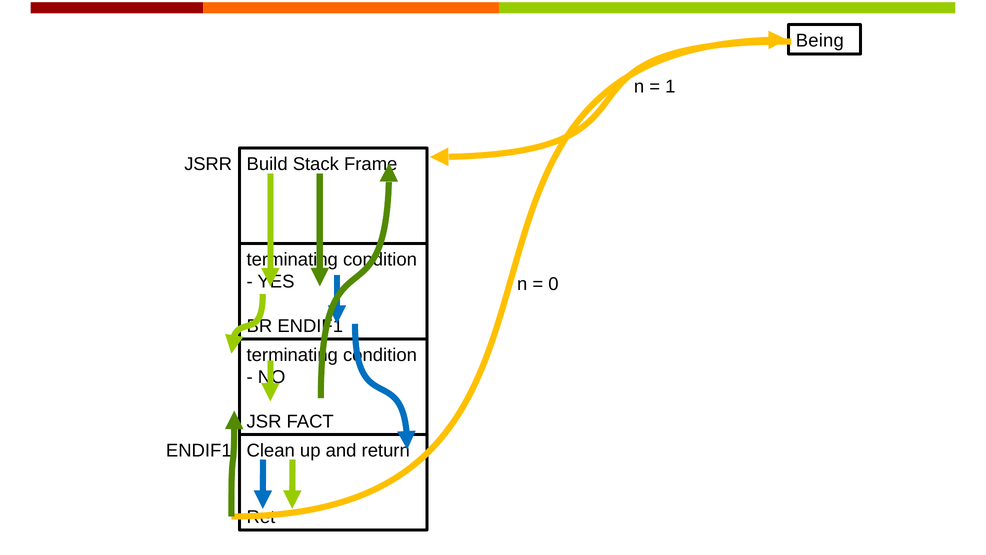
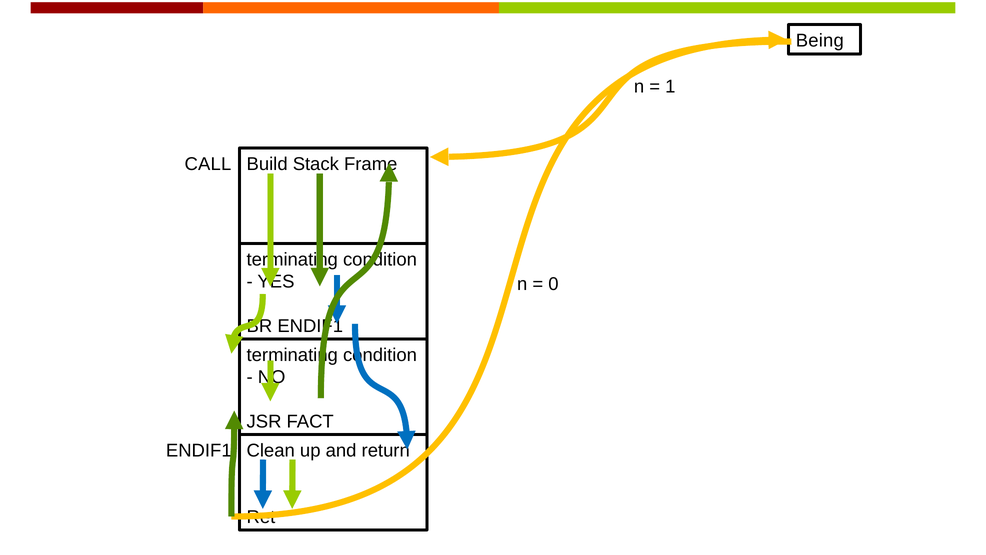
JSRR: JSRR -> CALL (208, 164)
